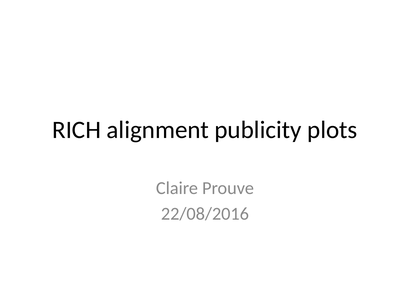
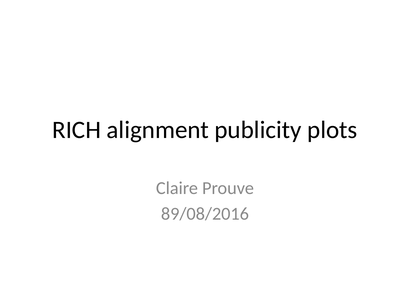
22/08/2016: 22/08/2016 -> 89/08/2016 (205, 214)
